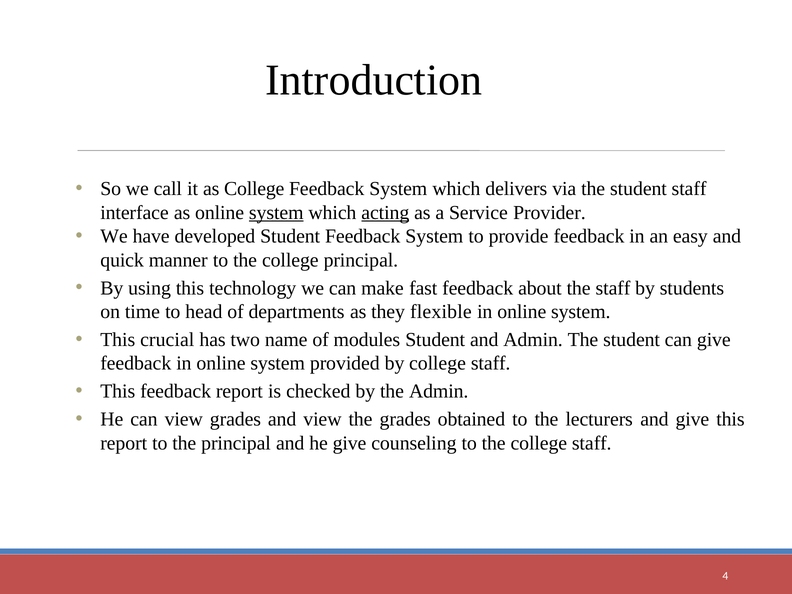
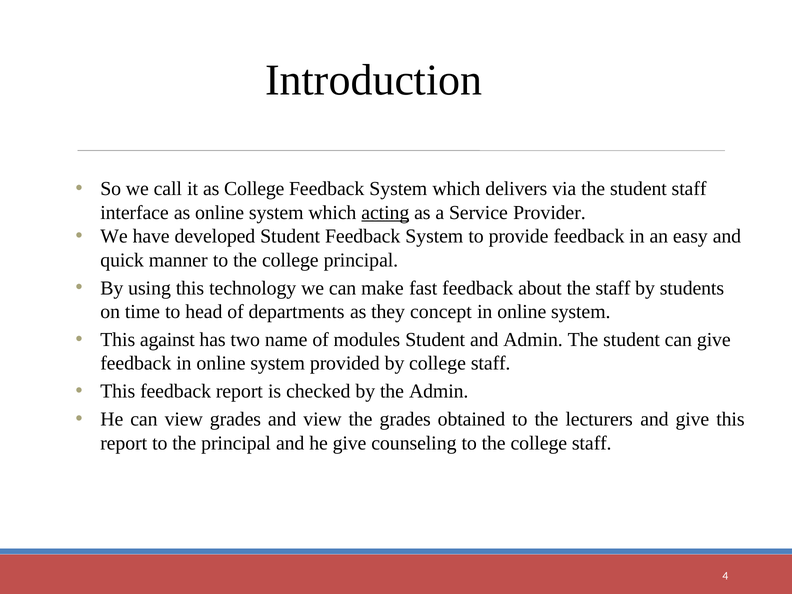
system underline: present -> none (276, 212)
flexible: flexible -> concept (441, 312)
crucial: crucial -> against (167, 340)
